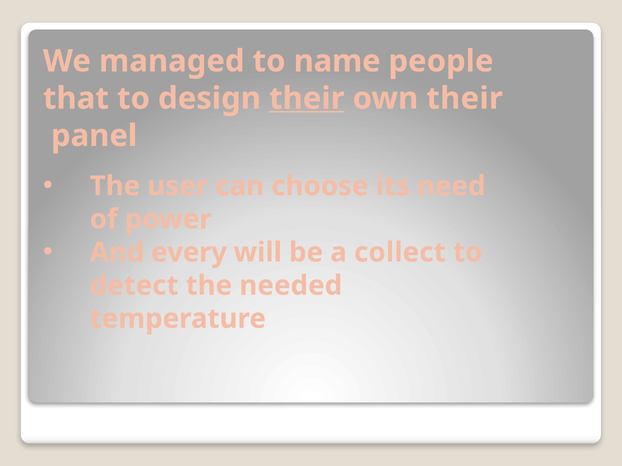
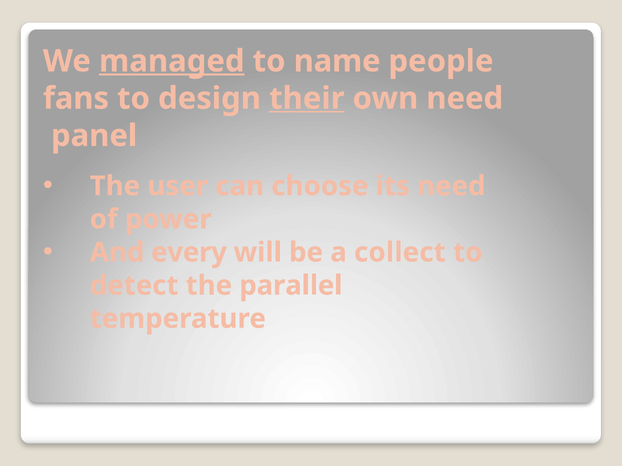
managed underline: none -> present (172, 61)
that: that -> fans (76, 99)
own their: their -> need (465, 99)
needed: needed -> parallel (291, 286)
